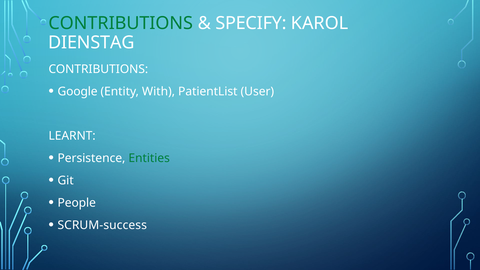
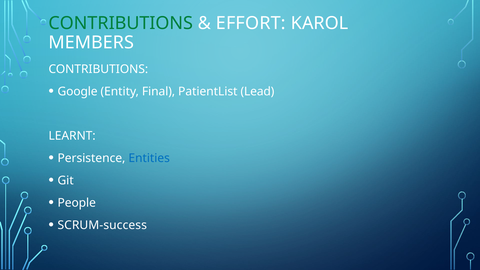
SPECIFY: SPECIFY -> EFFORT (251, 23)
DIENSTAG: DIENSTAG -> MEMBERS (91, 43)
With: With -> Final (159, 91)
User: User -> Lead (257, 91)
Entities colour: green -> blue (149, 158)
